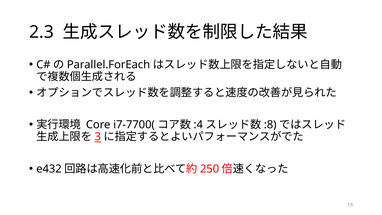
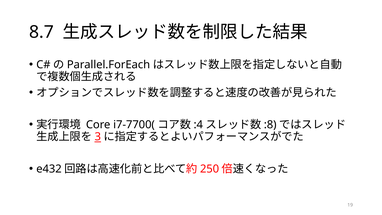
2.3: 2.3 -> 8.7 (41, 32)
